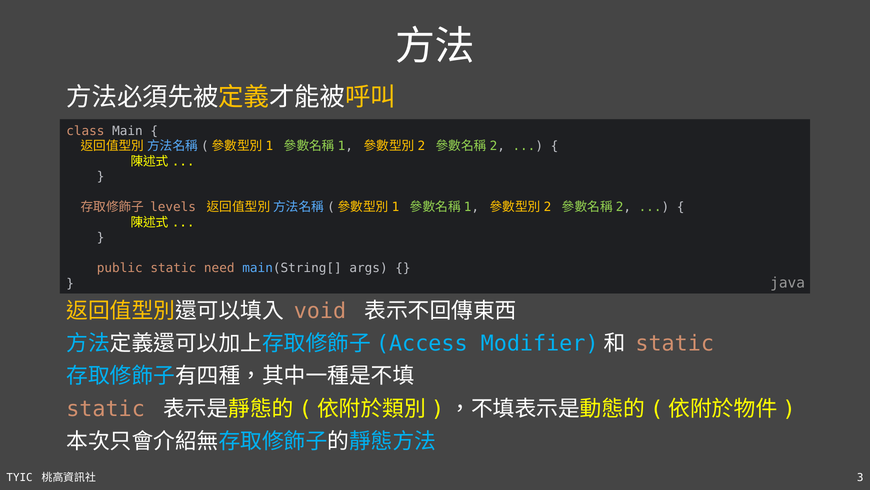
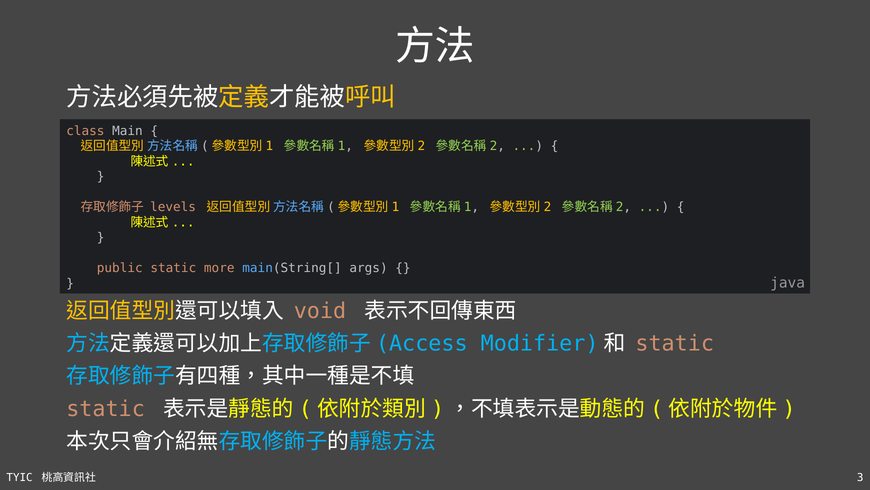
need: need -> more (219, 268)
